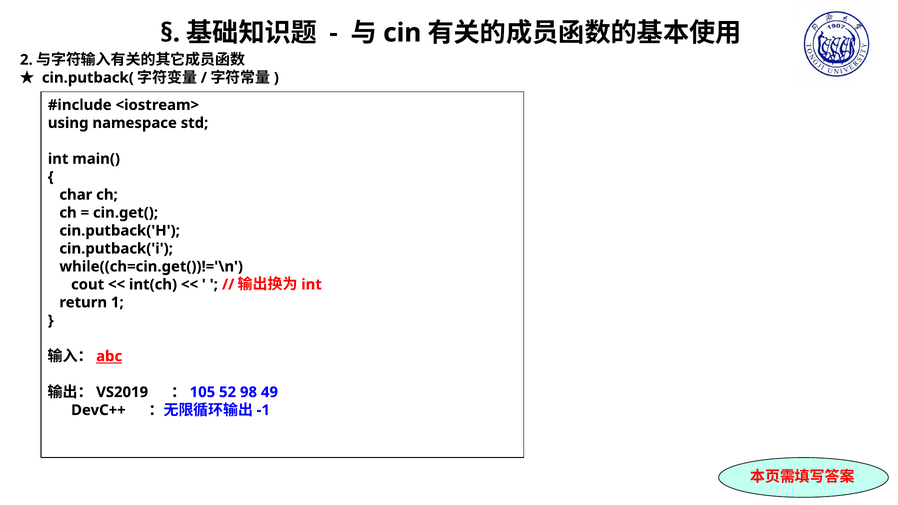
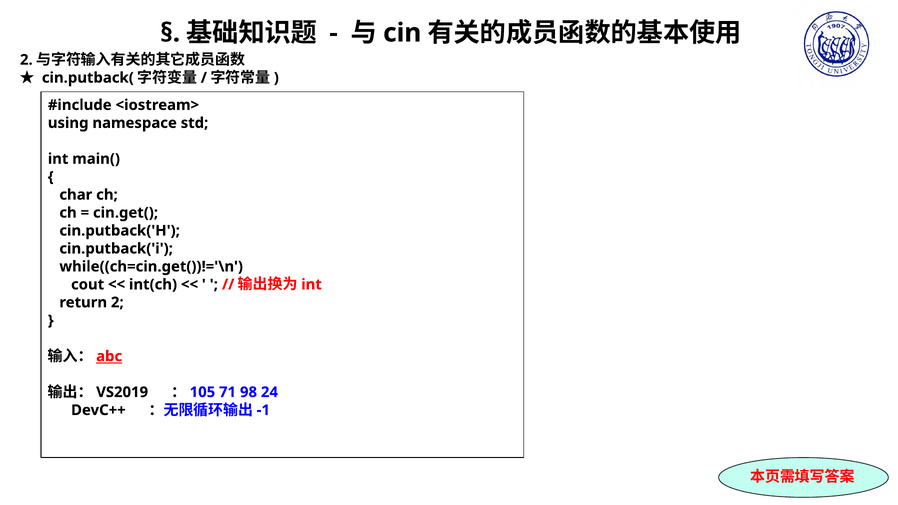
return 1: 1 -> 2 (117, 303)
52: 52 -> 71 (228, 392)
49: 49 -> 24 (269, 392)
